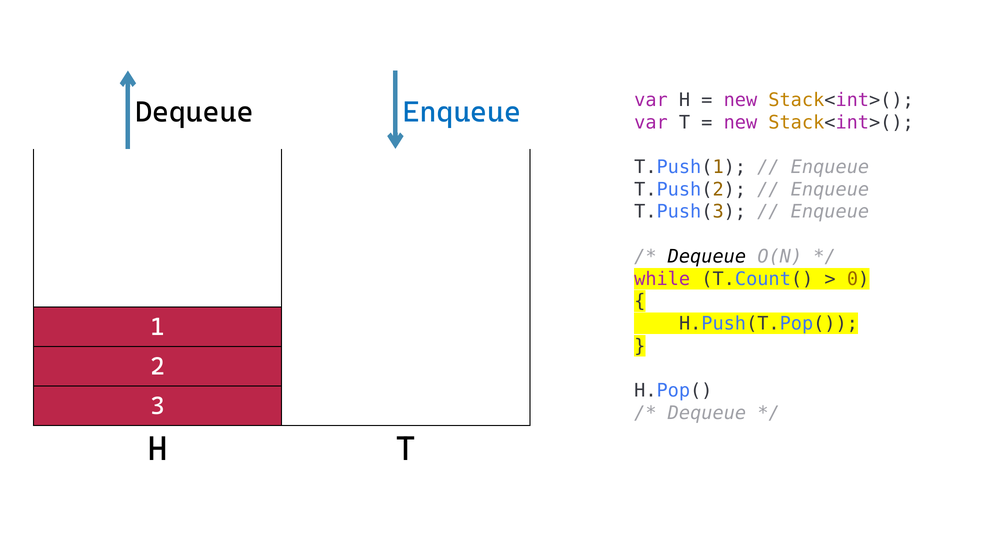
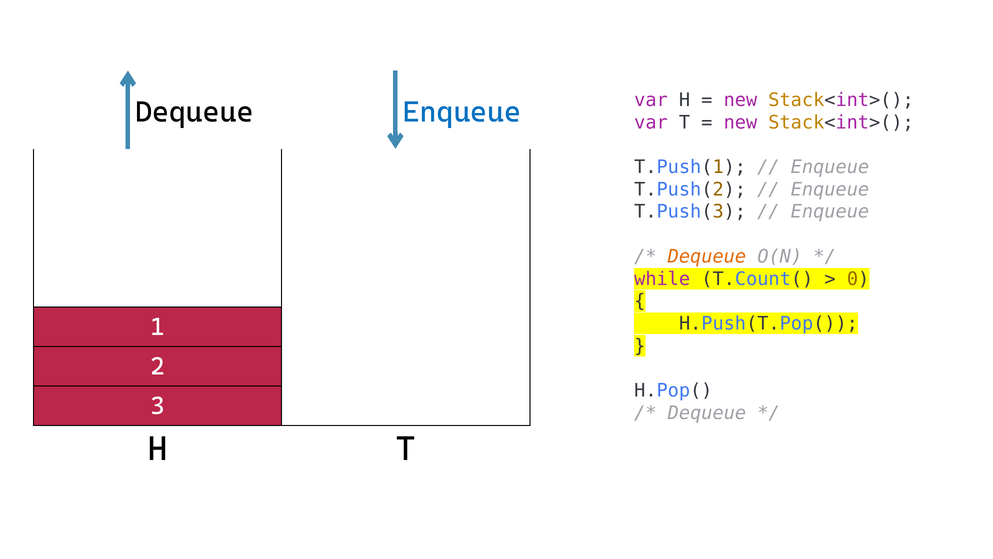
Dequeue colour: black -> orange (707, 256)
